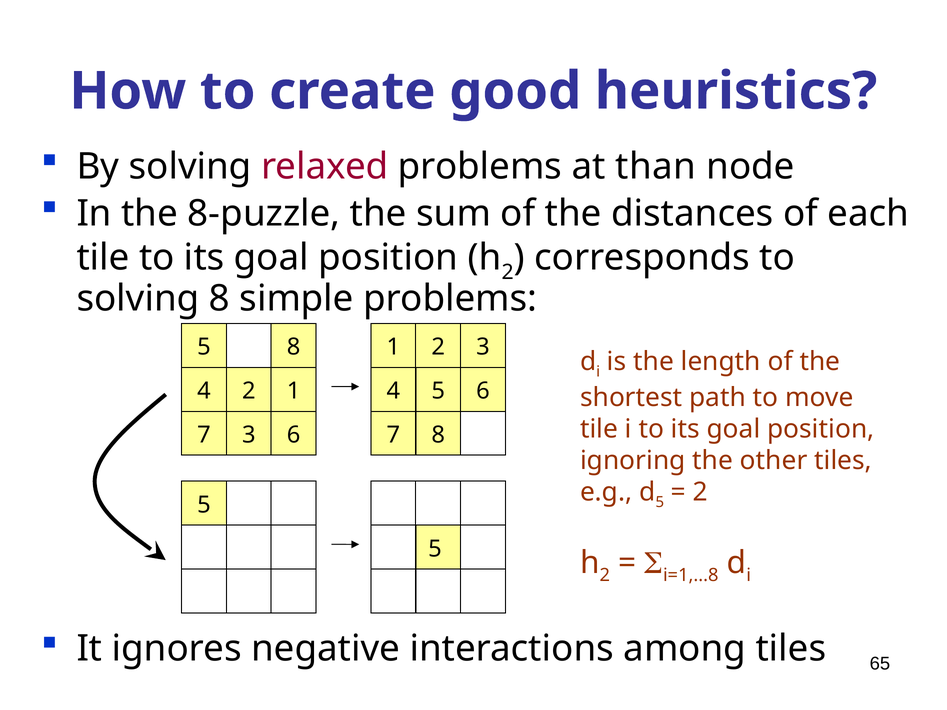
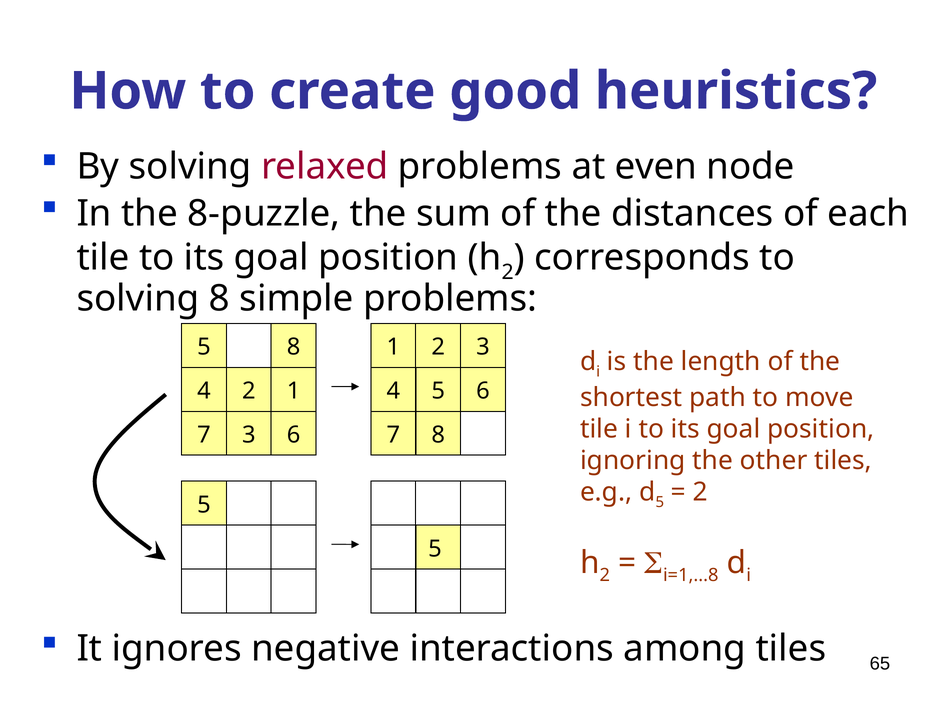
than: than -> even (656, 166)
